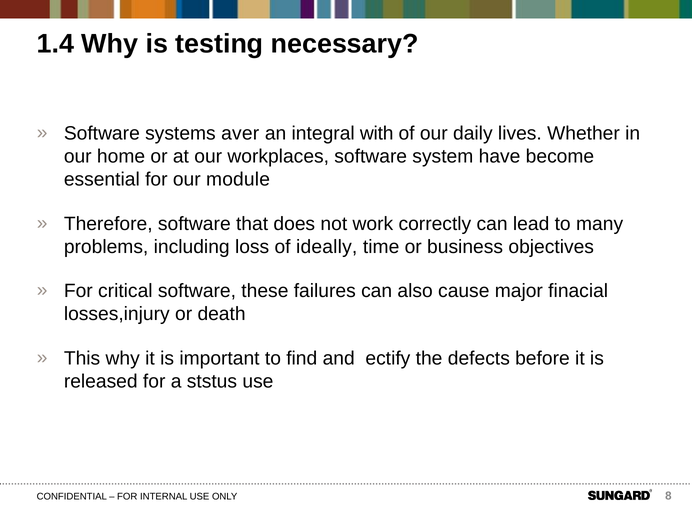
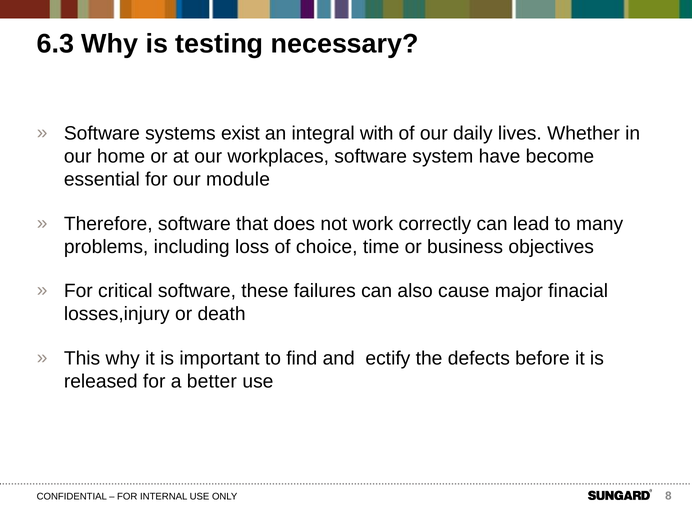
1.4: 1.4 -> 6.3 (55, 44)
aver: aver -> exist (240, 133)
ideally: ideally -> choice (327, 247)
ststus: ststus -> better (212, 381)
